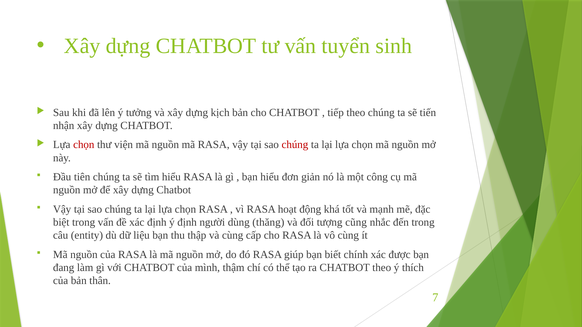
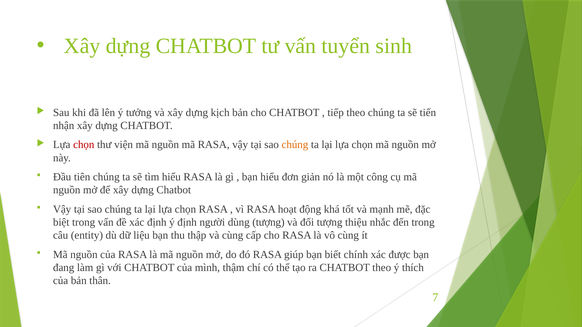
chúng colour: red -> orange (295, 145)
dùng thăng: thăng -> tượng (268, 223)
cũng: cũng -> thiệu (356, 223)
